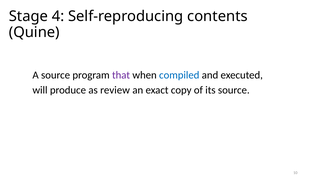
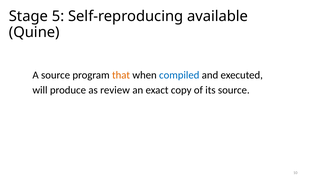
4: 4 -> 5 (58, 16)
contents: contents -> available (218, 16)
that colour: purple -> orange (121, 75)
